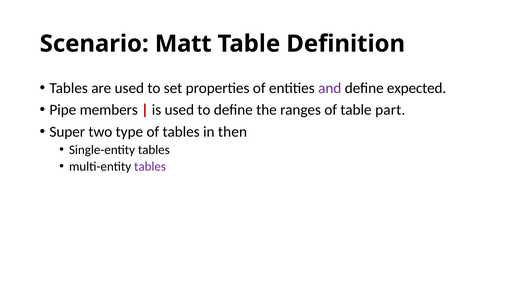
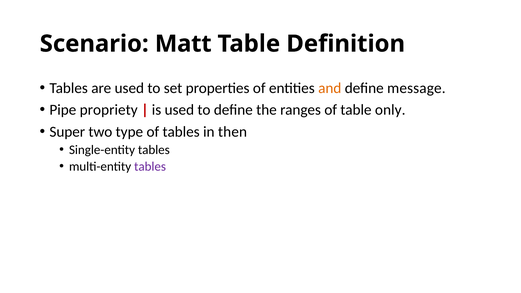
and colour: purple -> orange (330, 88)
expected: expected -> message (416, 88)
members: members -> propriety (109, 110)
part: part -> only (390, 110)
